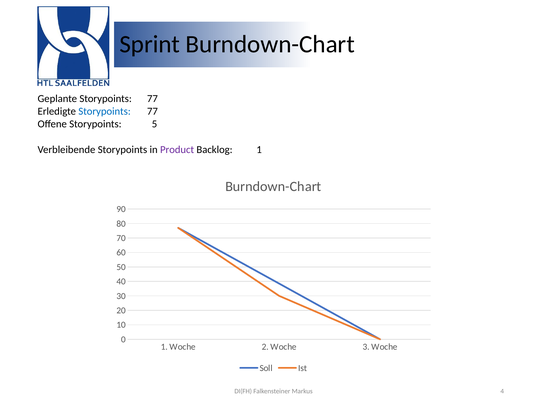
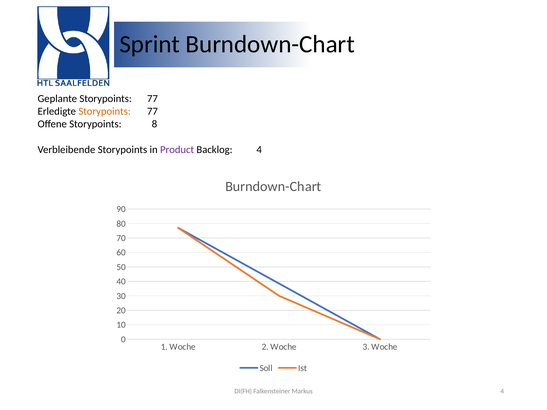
Storypoints colour: blue -> orange (105, 111)
5: 5 -> 8 (155, 124)
Backlog 1: 1 -> 4 (259, 150)
